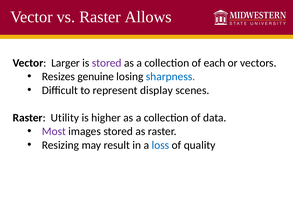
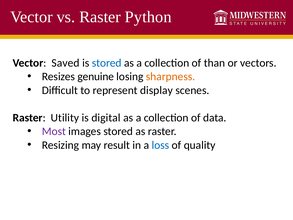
Allows: Allows -> Python (148, 17)
Larger: Larger -> Saved (66, 63)
stored colour: purple -> blue (107, 63)
each: each -> than (214, 63)
sharpness colour: blue -> orange (171, 76)
higher: higher -> digital (106, 118)
